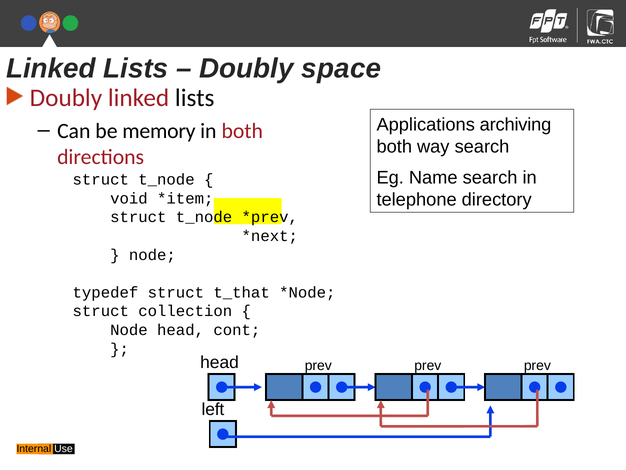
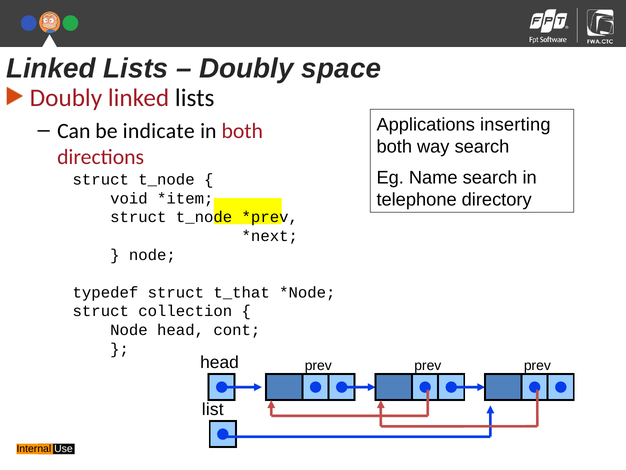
archiving: archiving -> inserting (515, 124)
memory: memory -> indicate (159, 131)
left: left -> list (213, 409)
